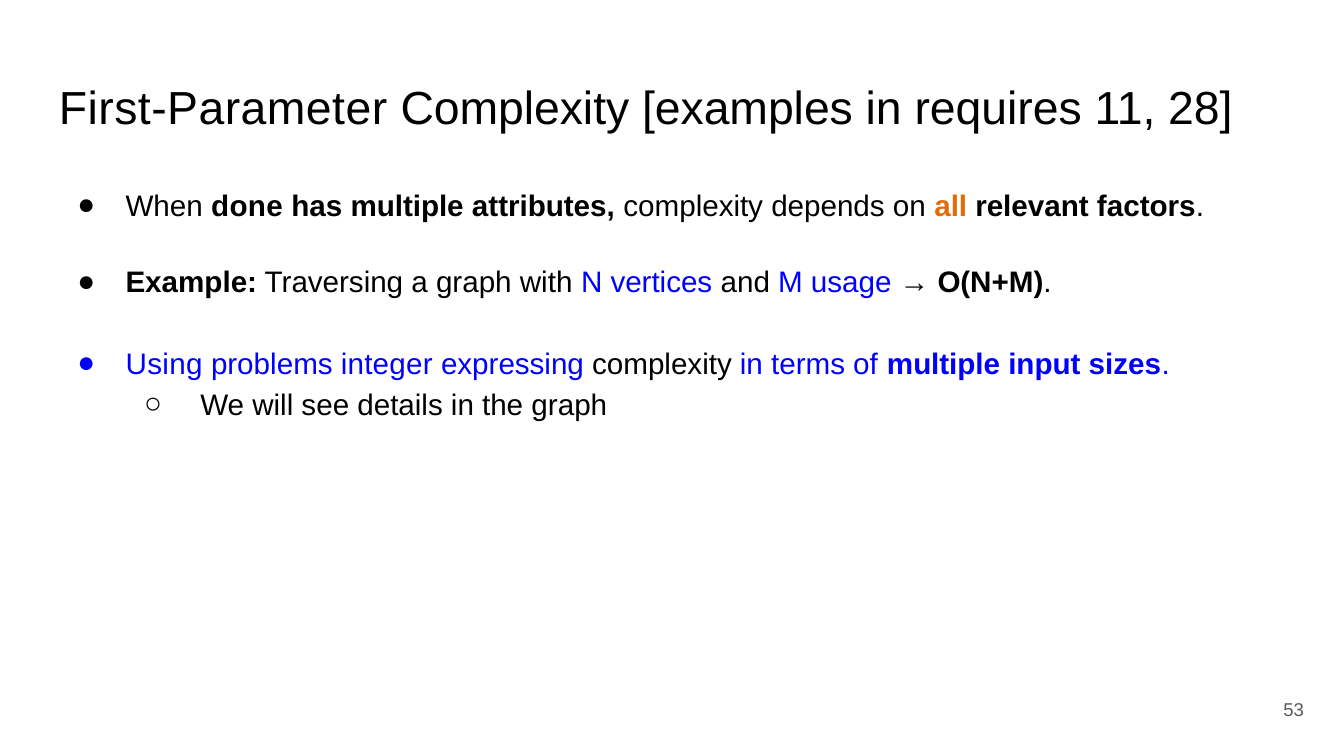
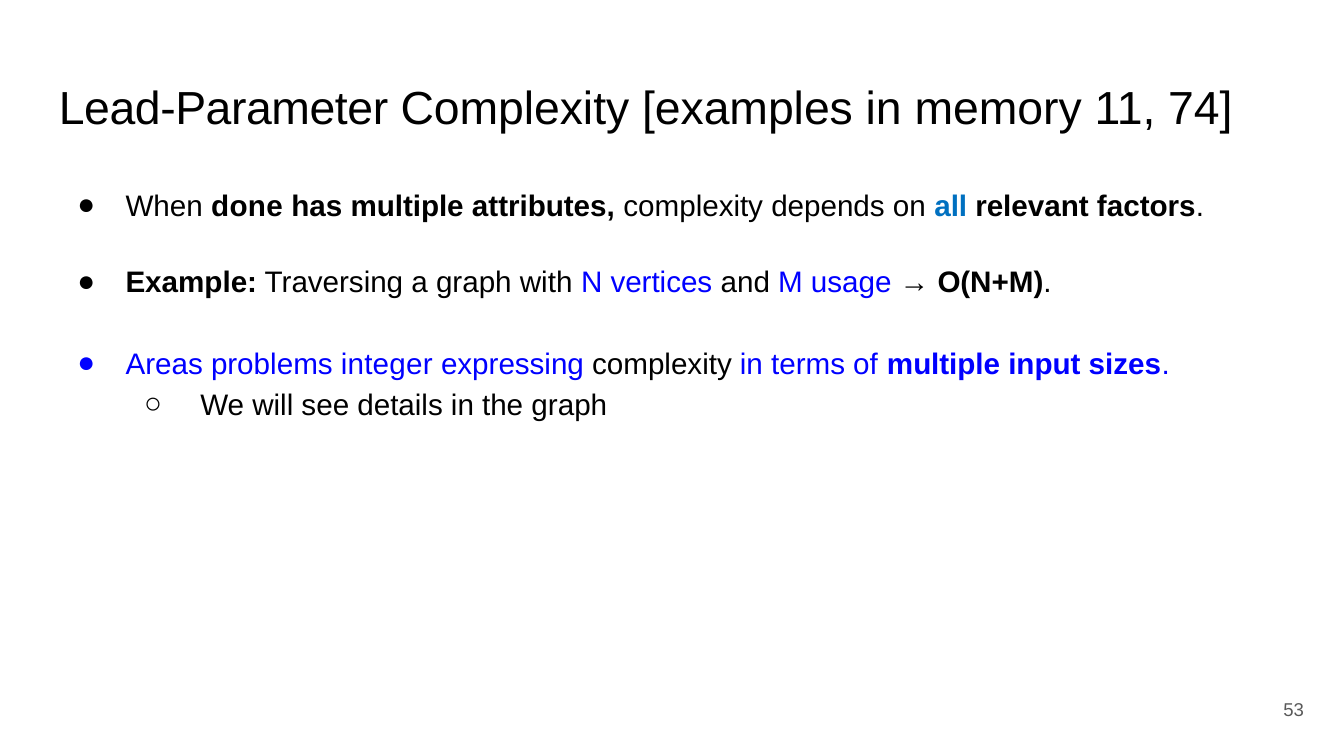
First-Parameter: First-Parameter -> Lead-Parameter (224, 109)
requires: requires -> memory (998, 109)
28: 28 -> 74 (1200, 109)
all colour: orange -> blue (951, 207)
Using: Using -> Areas (164, 365)
